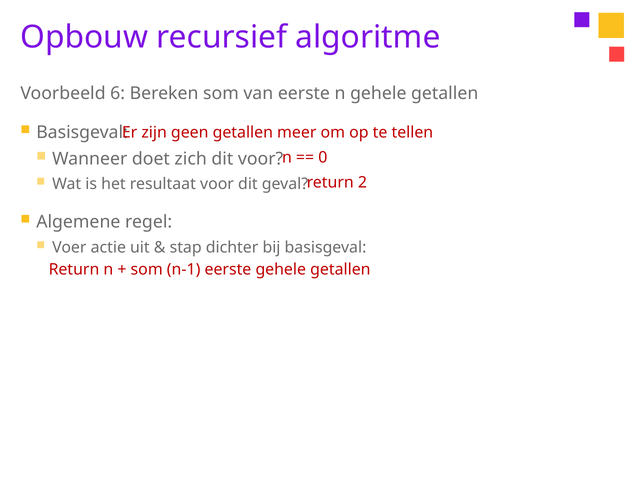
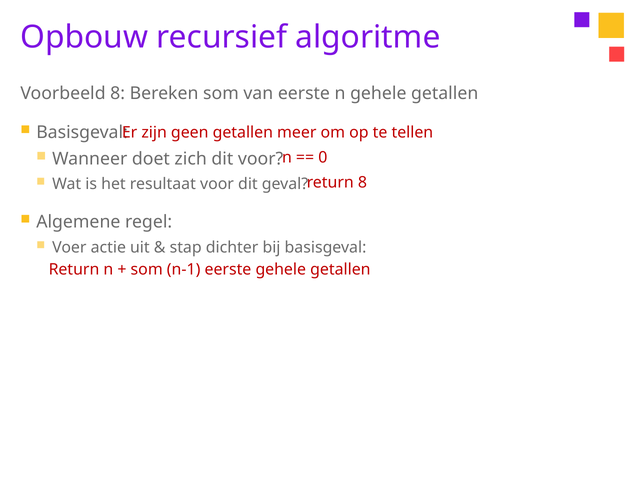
Voorbeeld 6: 6 -> 8 (118, 93)
return 2: 2 -> 8 (362, 183)
